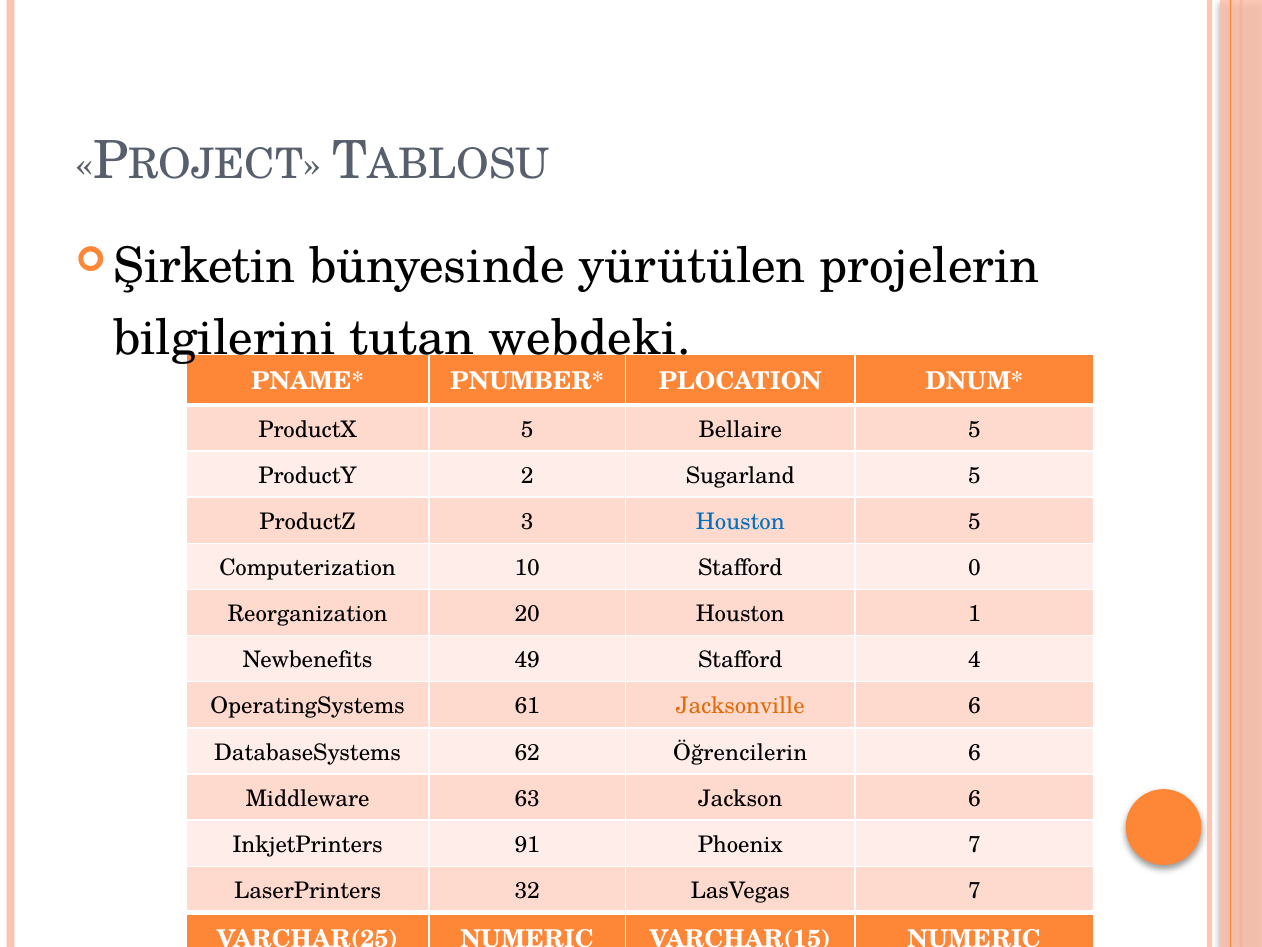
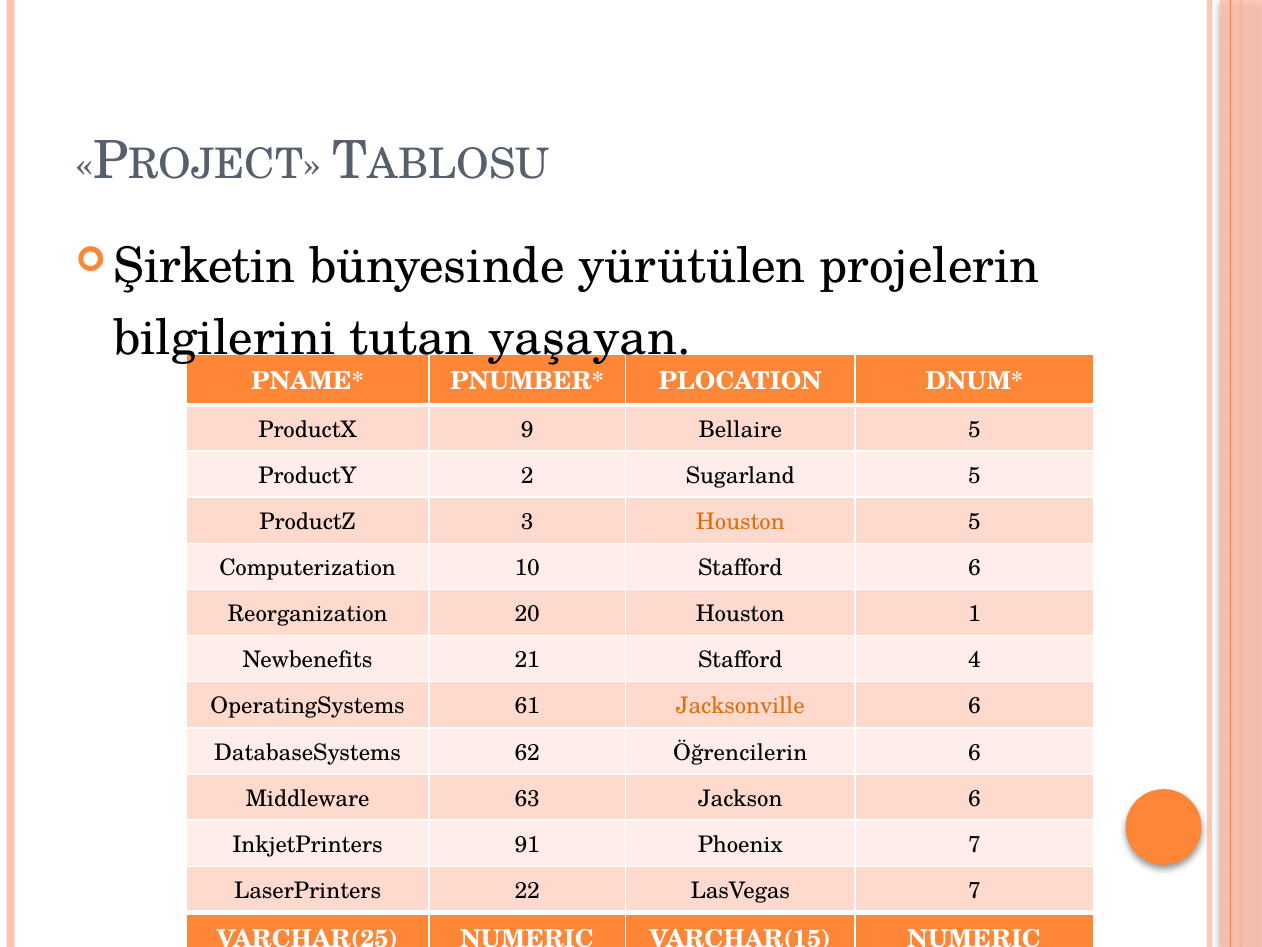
webdeki: webdeki -> yaşayan (590, 338)
ProductX 5: 5 -> 9 (527, 429)
Houston colour: blue -> orange (740, 522)
Stafford 0: 0 -> 6 (974, 568)
49: 49 -> 21 (527, 660)
32: 32 -> 22 (527, 890)
